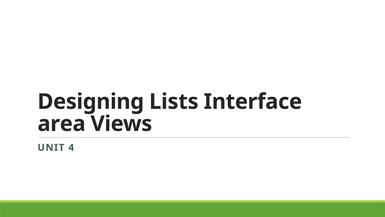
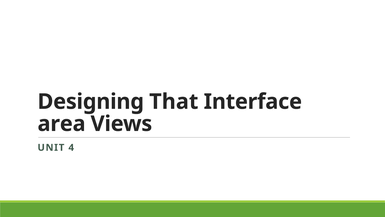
Lists: Lists -> That (174, 101)
